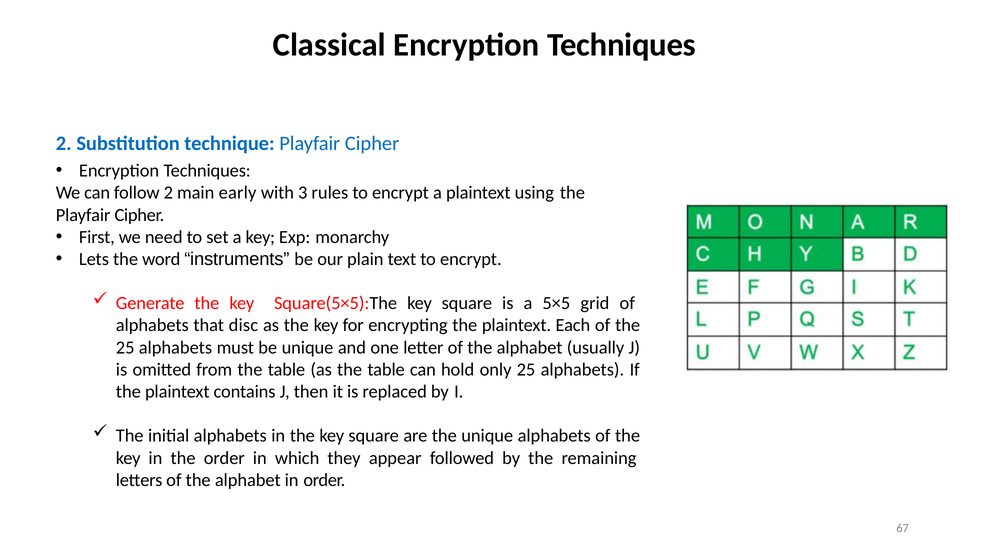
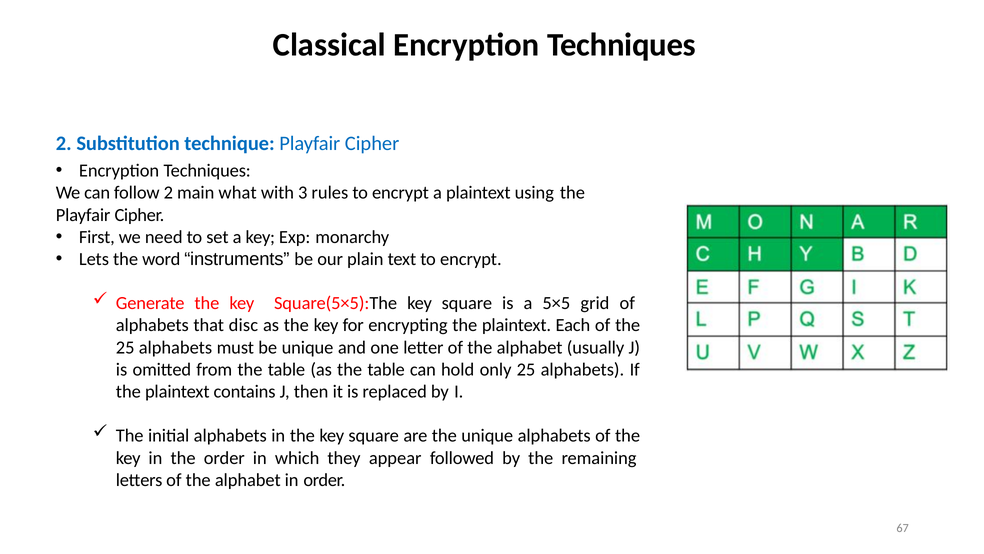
early: early -> what (238, 193)
